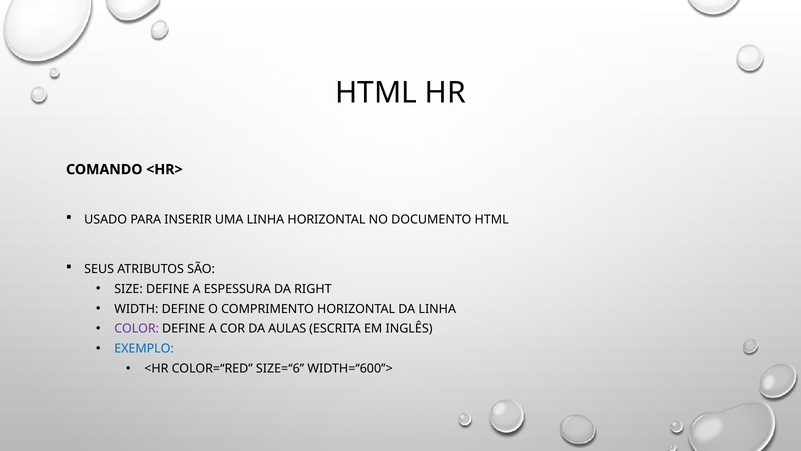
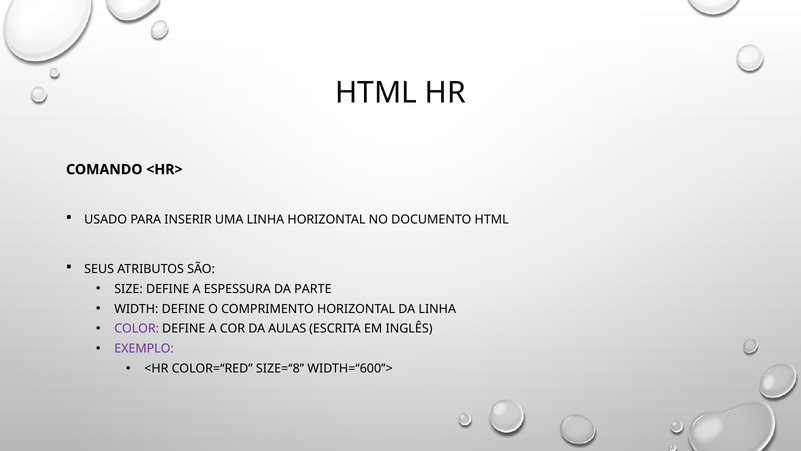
RIGHT: RIGHT -> PARTE (313, 289)
EXEMPLO colour: blue -> purple (144, 348)
SIZE=‘‘6: SIZE=‘‘6 -> SIZE=‘‘8 (280, 368)
